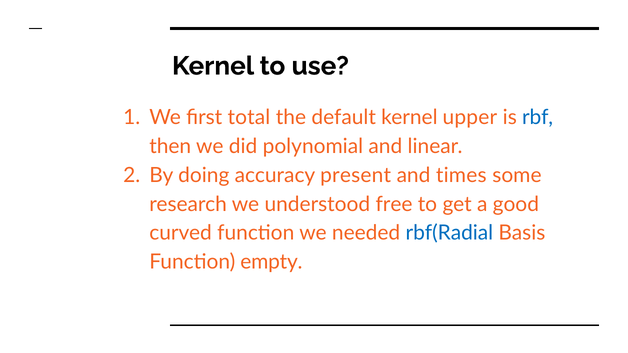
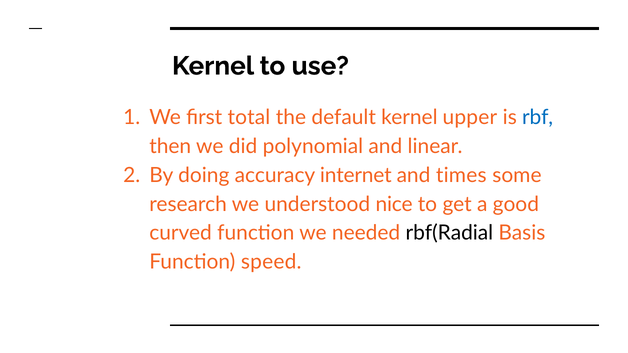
present: present -> internet (356, 175)
free: free -> nice (394, 204)
rbf(Radial colour: blue -> black (449, 233)
empty: empty -> speed (271, 262)
